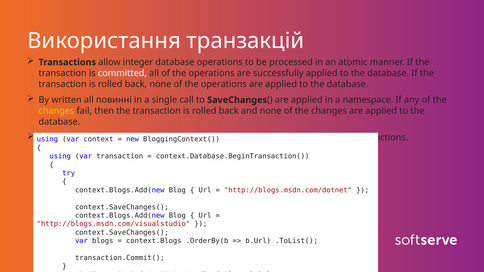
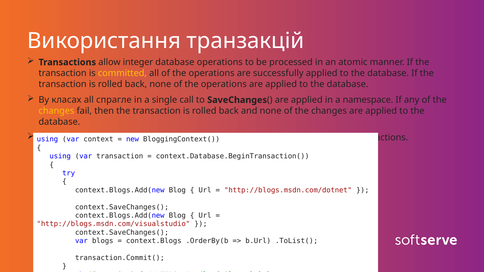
committed colour: white -> yellow (122, 73)
written: written -> класах (66, 100)
повинні: повинні -> спрагле (114, 100)
